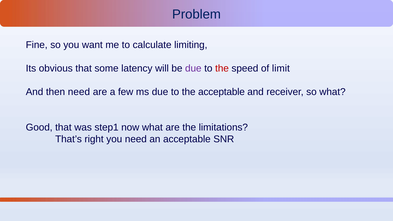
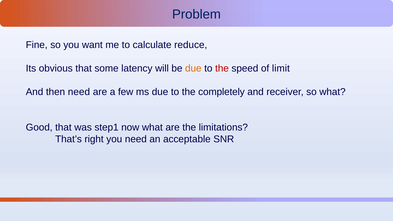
limiting: limiting -> reduce (191, 45)
due colour: purple -> orange (193, 68)
the acceptable: acceptable -> completely (221, 92)
